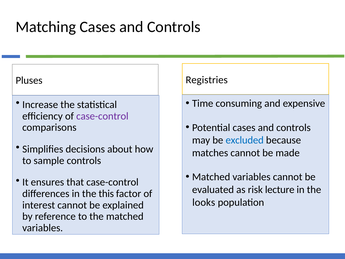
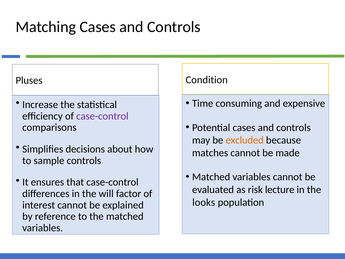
Registries: Registries -> Condition (207, 80)
excluded colour: blue -> orange (245, 140)
this: this -> will (106, 193)
